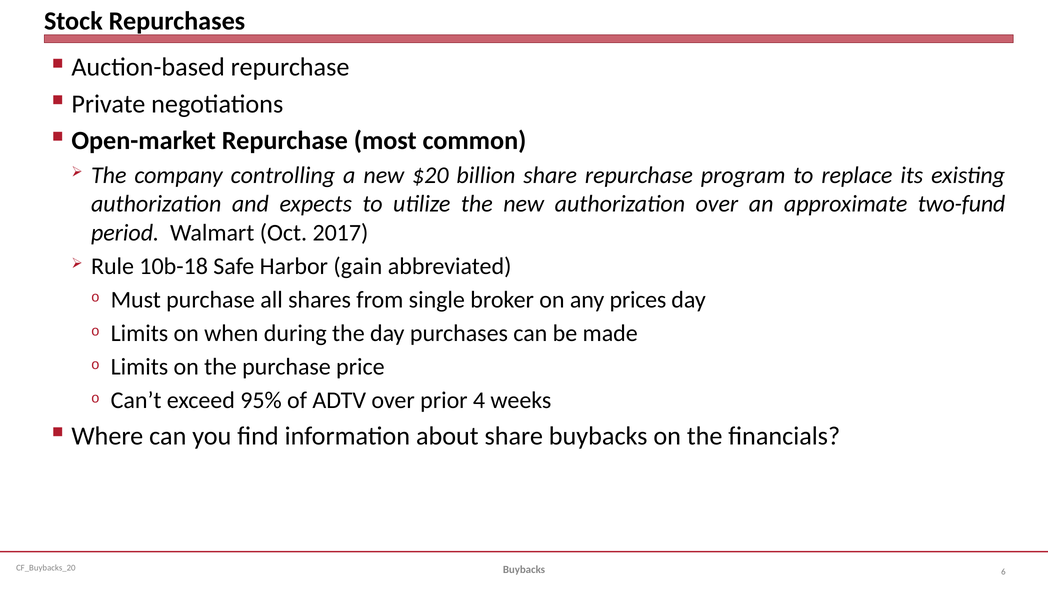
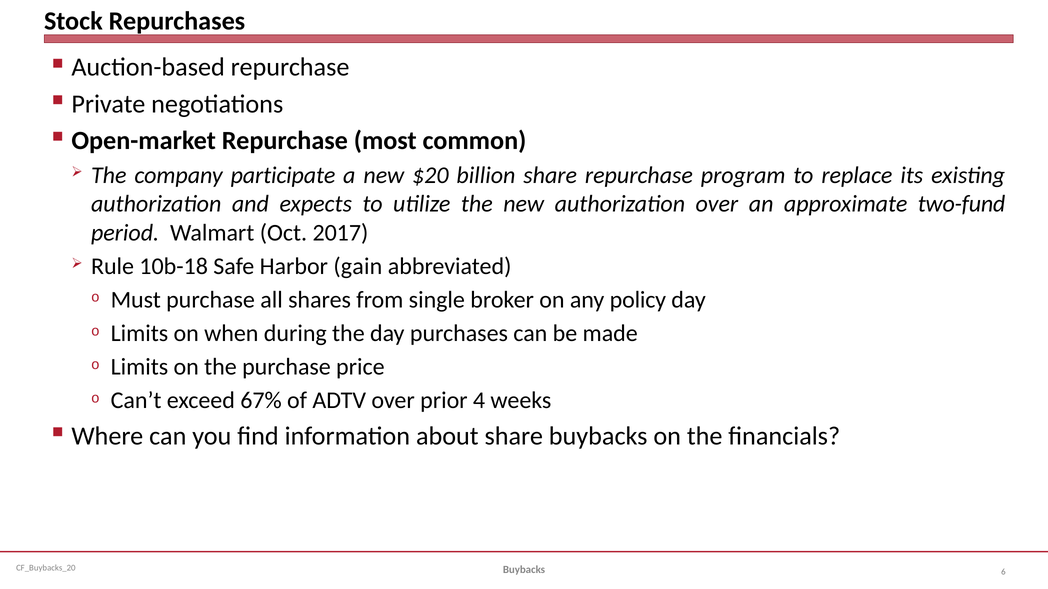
controlling: controlling -> participate (283, 175)
prices: prices -> policy (638, 300)
95%: 95% -> 67% (261, 401)
